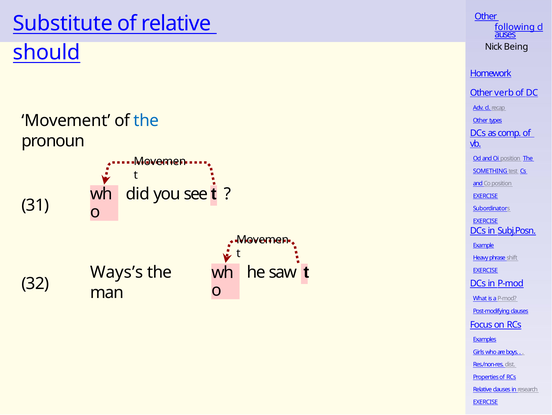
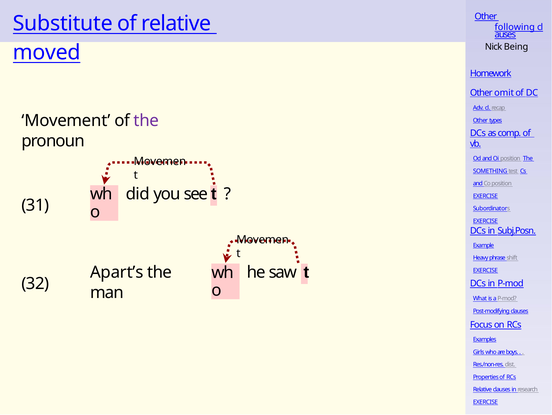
should: should -> moved (47, 53)
verb: verb -> omit (504, 93)
the colour: blue -> purple (146, 121)
Ways’s: Ways’s -> Apart’s (117, 272)
